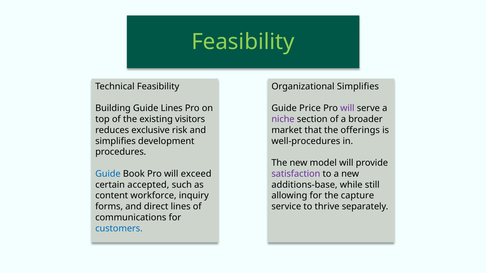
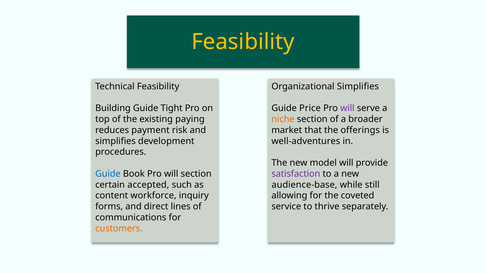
Feasibility colour: light green -> yellow (243, 42)
Guide Lines: Lines -> Tight (172, 108)
visitors: visitors -> paying (190, 119)
niche colour: purple -> orange (283, 119)
exclusive: exclusive -> payment (150, 130)
well-procedures: well-procedures -> well-adventures (306, 141)
will exceed: exceed -> section (196, 174)
additions-base: additions-base -> audience-base (304, 185)
capture: capture -> coveted (358, 196)
customers colour: blue -> orange (119, 229)
